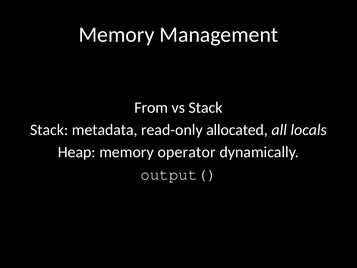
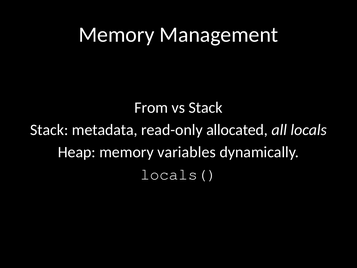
operator: operator -> variables (187, 152)
output(: output( -> locals( (178, 174)
